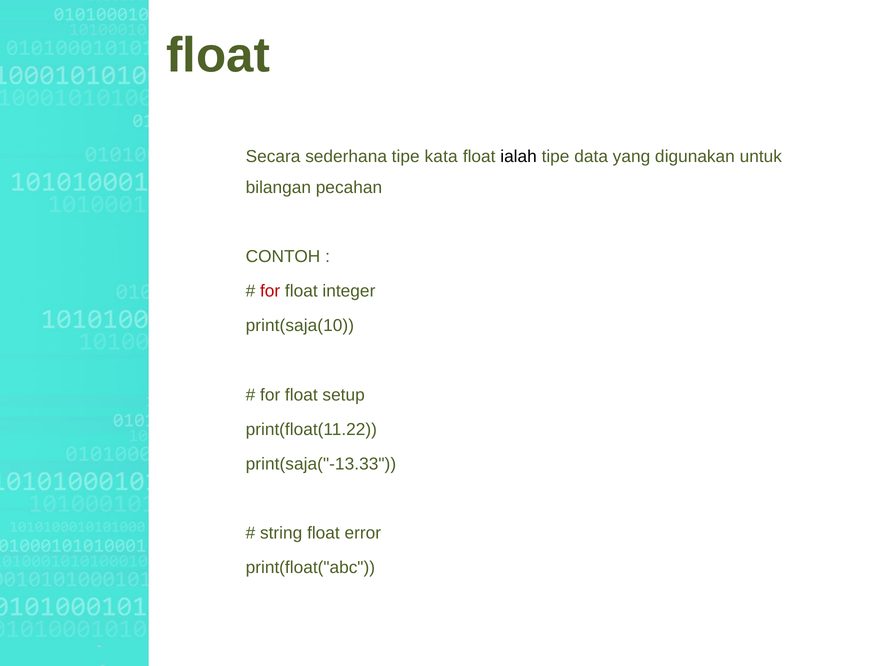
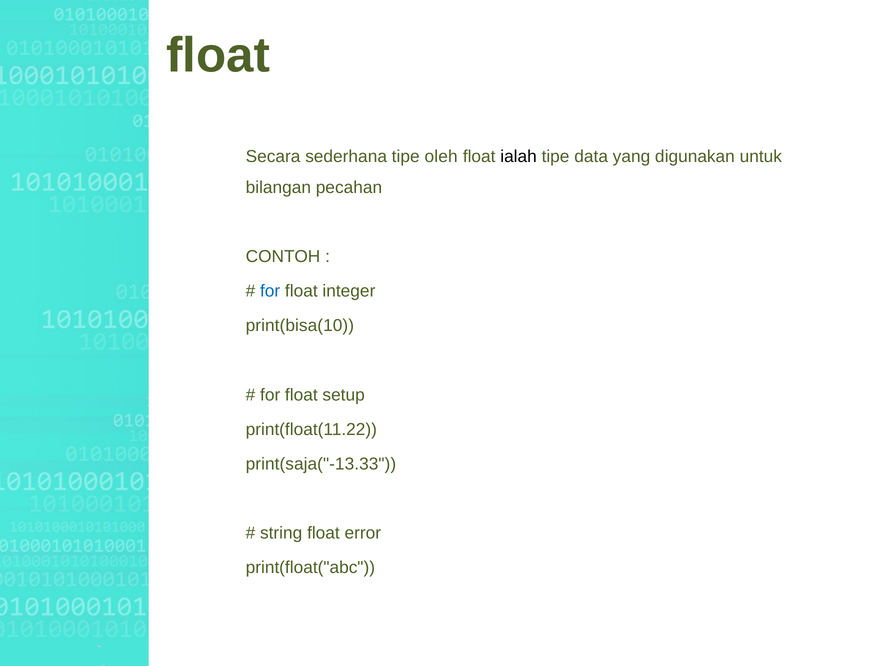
kata: kata -> oleh (441, 156)
for colour: red -> blue (270, 291)
print(saja(10: print(saja(10 -> print(bisa(10 (300, 326)
